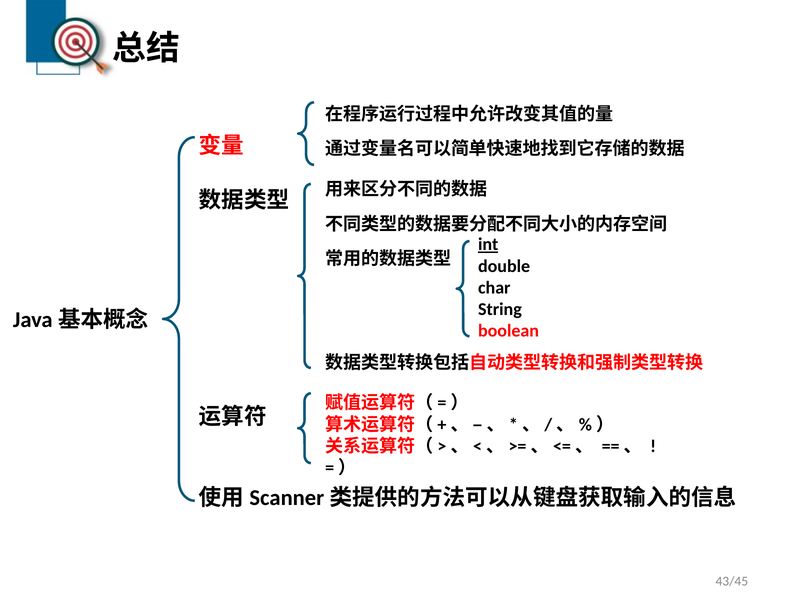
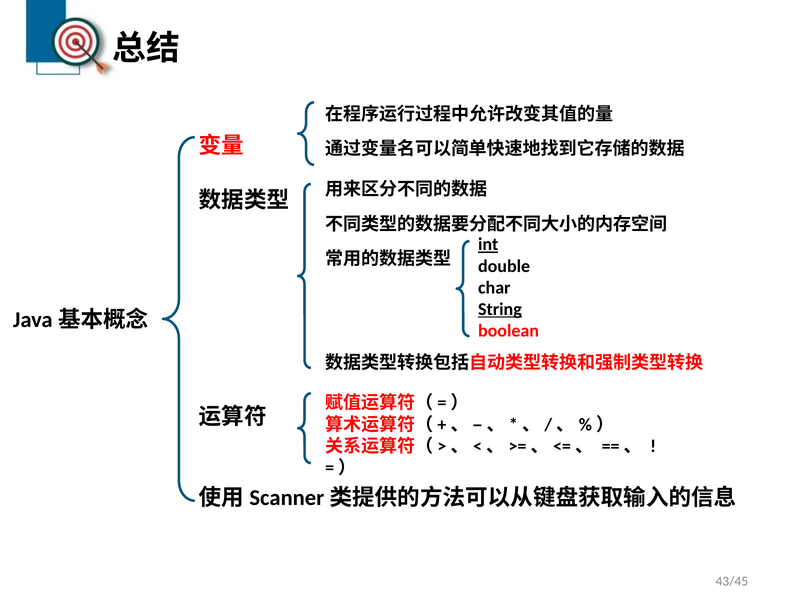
String underline: none -> present (500, 309)
